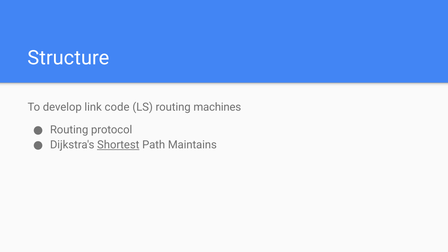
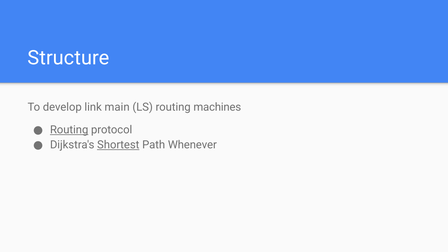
code: code -> main (117, 107)
Routing underline: none -> present (69, 130)
Maintains: Maintains -> Whenever (192, 145)
